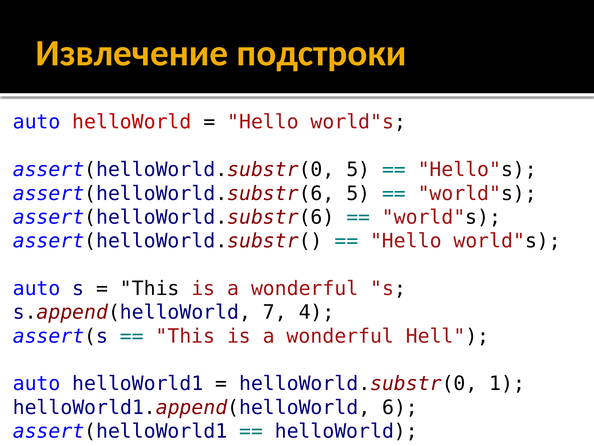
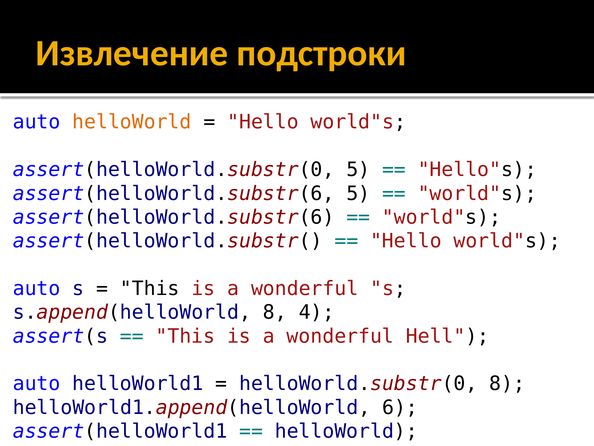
helloWorld colour: red -> orange (132, 122)
s.append(helloWorld 7: 7 -> 8 (275, 312)
helloWorld.substr(0 1: 1 -> 8 (507, 383)
